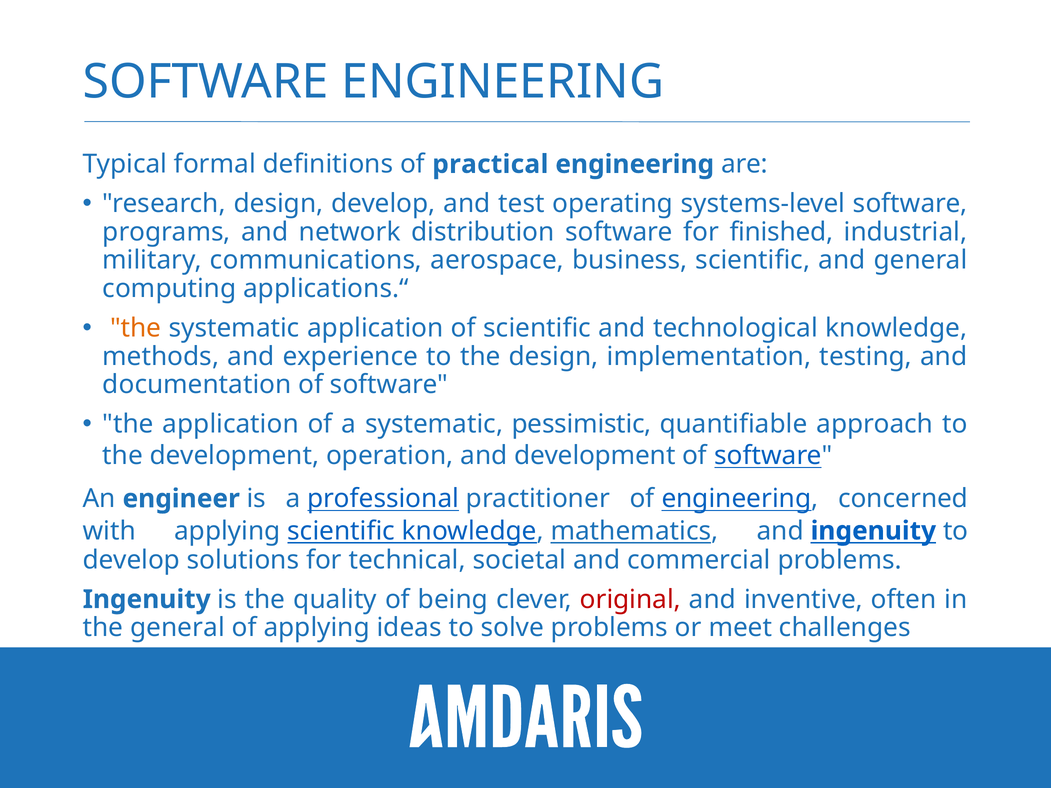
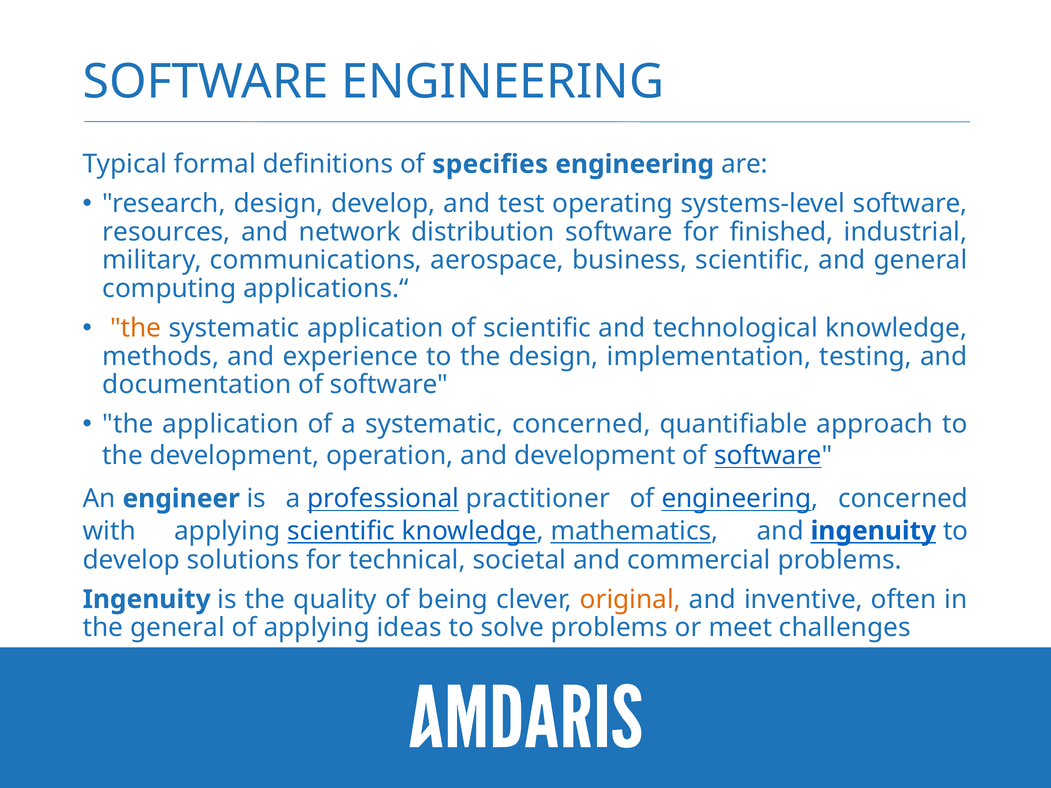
practical: practical -> specifies (490, 164)
programs: programs -> resources (166, 232)
systematic pessimistic: pessimistic -> concerned (581, 424)
original colour: red -> orange (630, 600)
